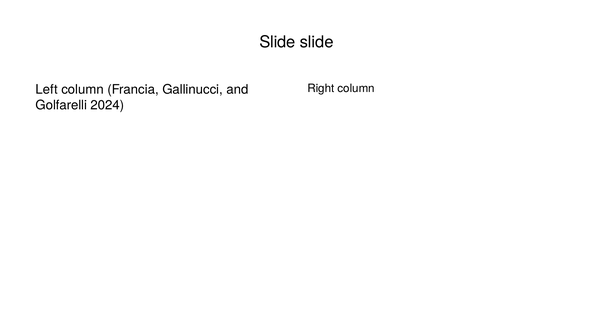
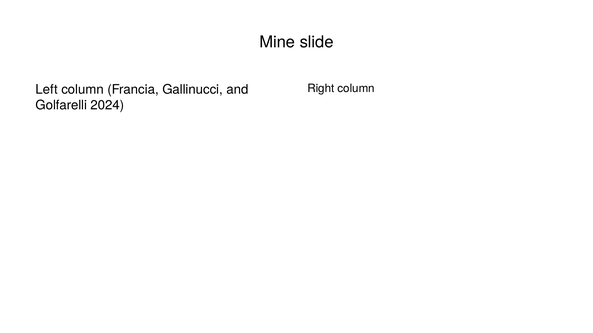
Slide: Slide -> Mine (277, 42)
